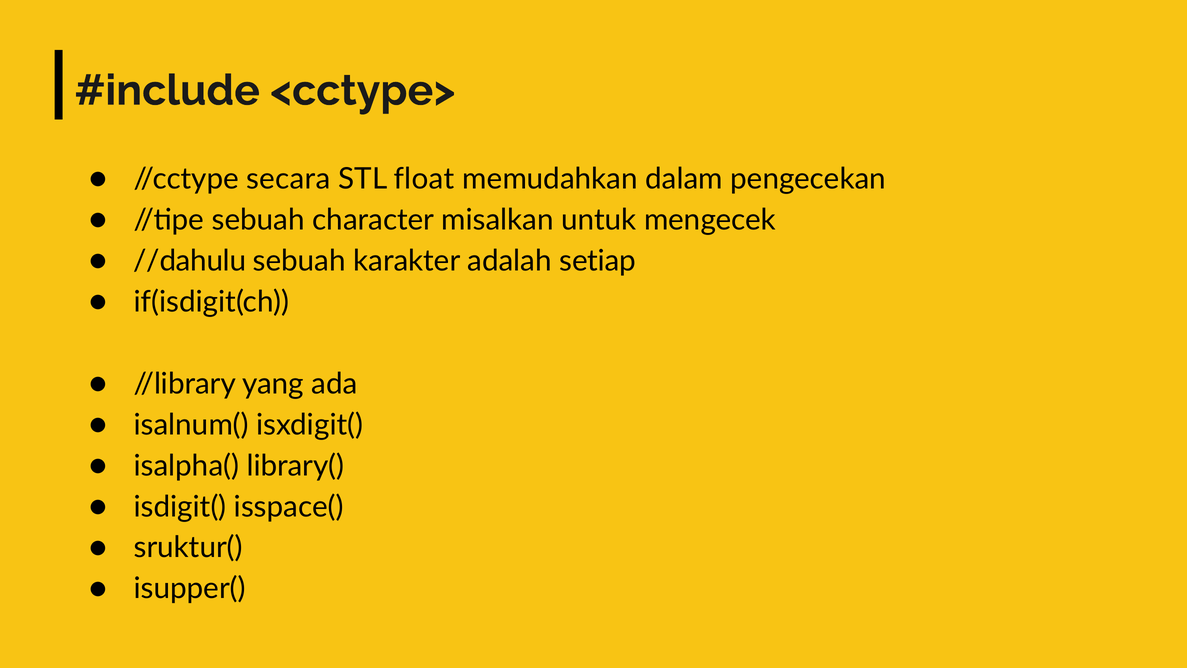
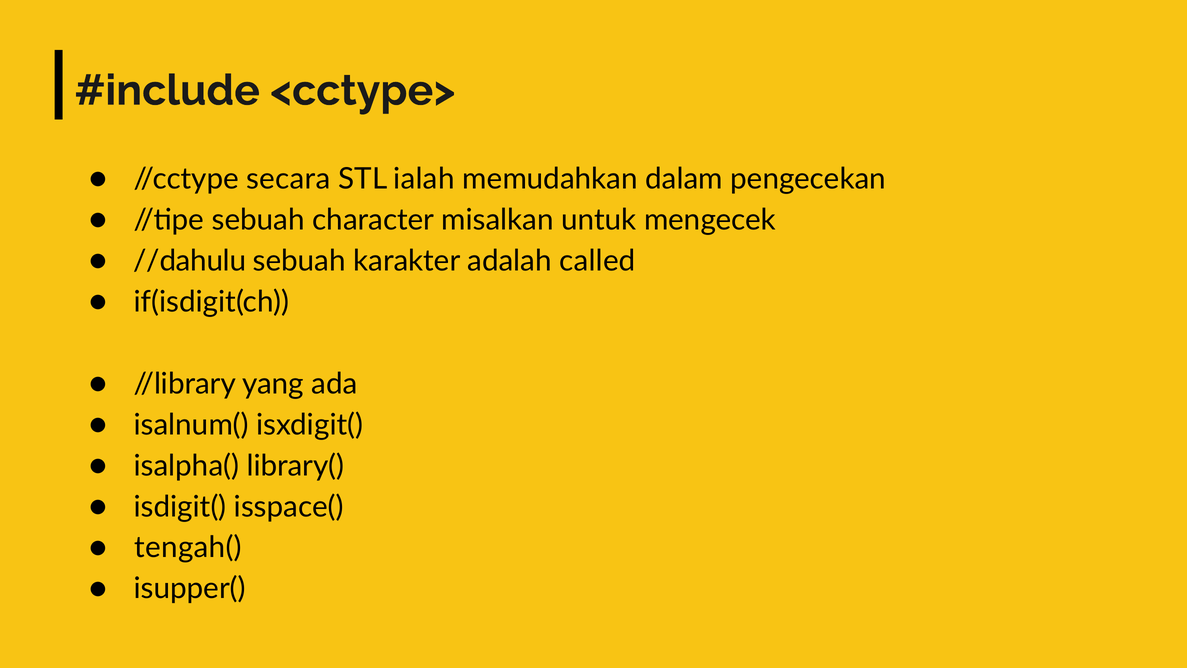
float: float -> ialah (424, 179)
setiap: setiap -> called (597, 261)
sruktur(: sruktur( -> tengah( (188, 547)
